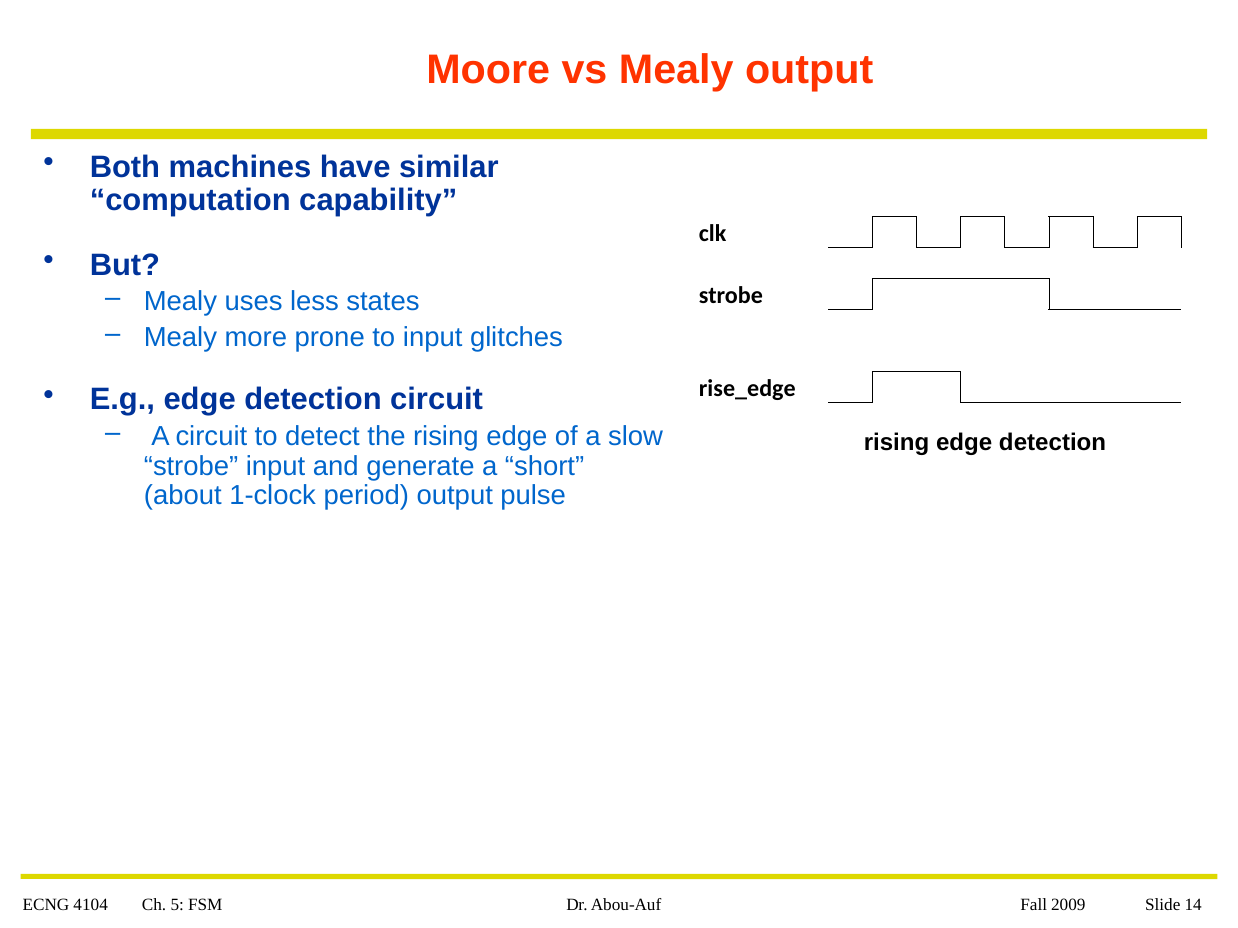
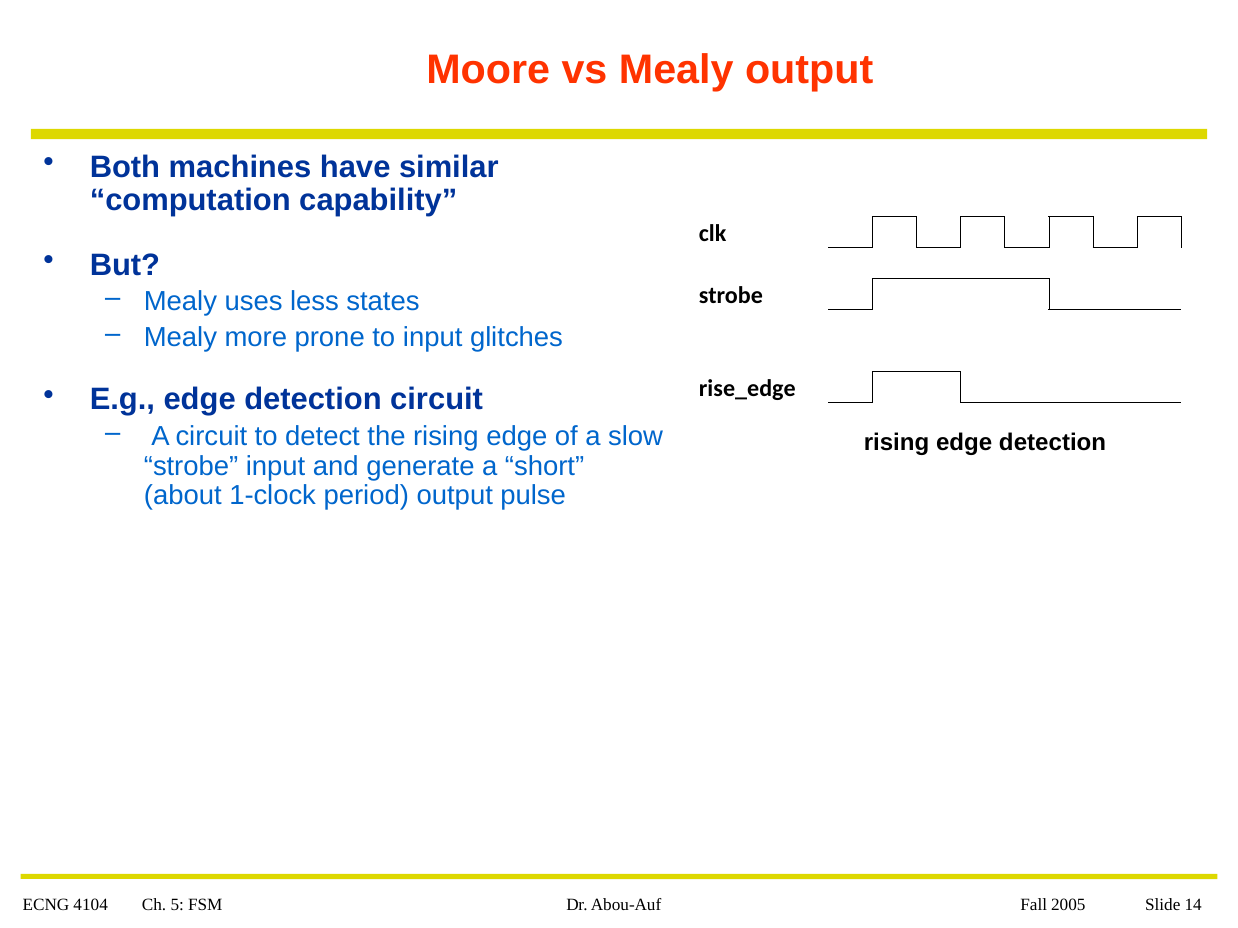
2009: 2009 -> 2005 (1068, 905)
